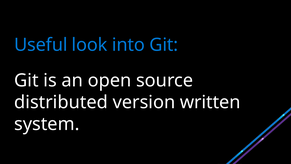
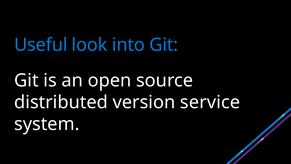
written: written -> service (210, 102)
